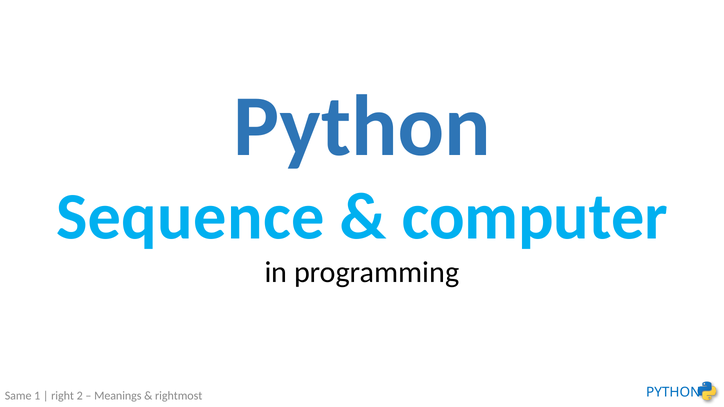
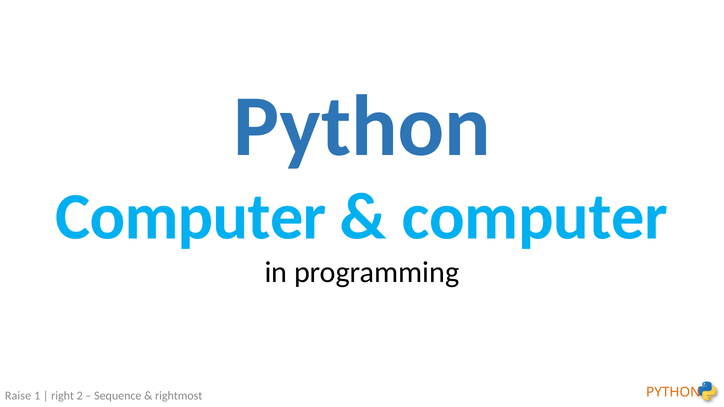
Sequence: Sequence -> Computer (191, 217)
PYTHON colour: blue -> orange (673, 393)
Same: Same -> Raise (18, 396)
Meanings: Meanings -> Sequence (118, 396)
